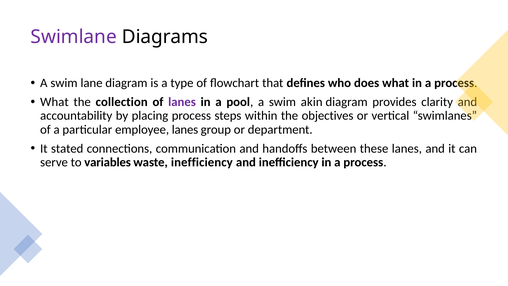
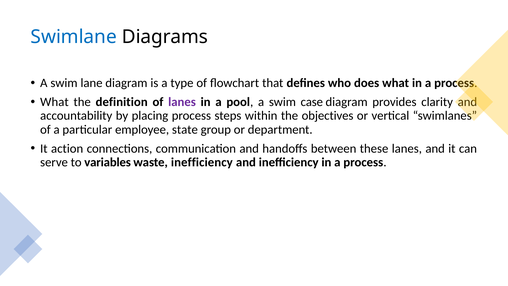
Swimlane colour: purple -> blue (74, 37)
collection: collection -> definition (122, 102)
akin: akin -> case (312, 102)
employee lanes: lanes -> state (185, 129)
stated: stated -> action (67, 148)
